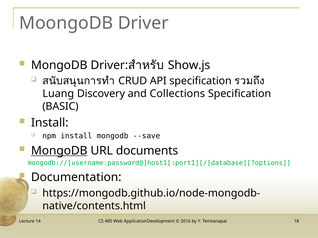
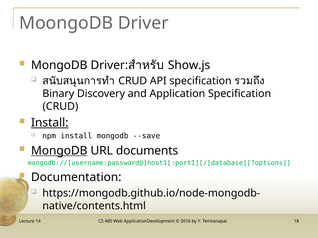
Luang: Luang -> Binary (58, 94)
Collections: Collections -> Application (177, 94)
BASIC: BASIC -> CRUD (60, 107)
Install underline: none -> present (50, 123)
